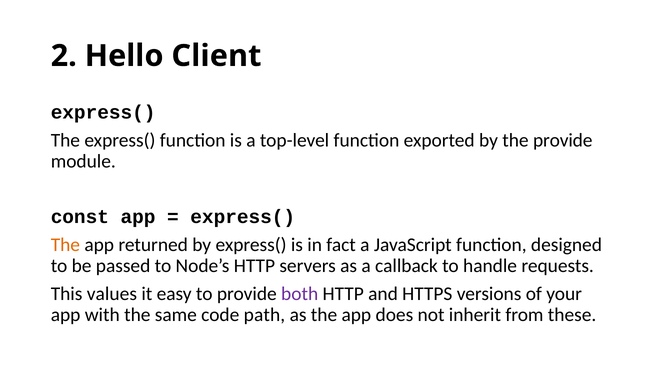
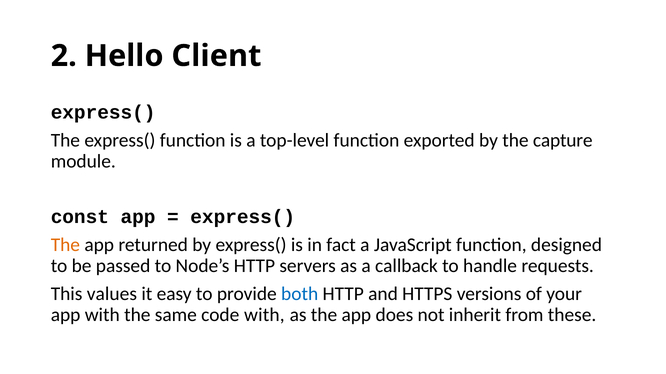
the provide: provide -> capture (563, 141)
both colour: purple -> blue (300, 294)
code path: path -> with (264, 315)
